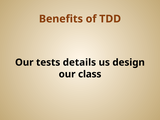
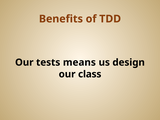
details: details -> means (79, 62)
